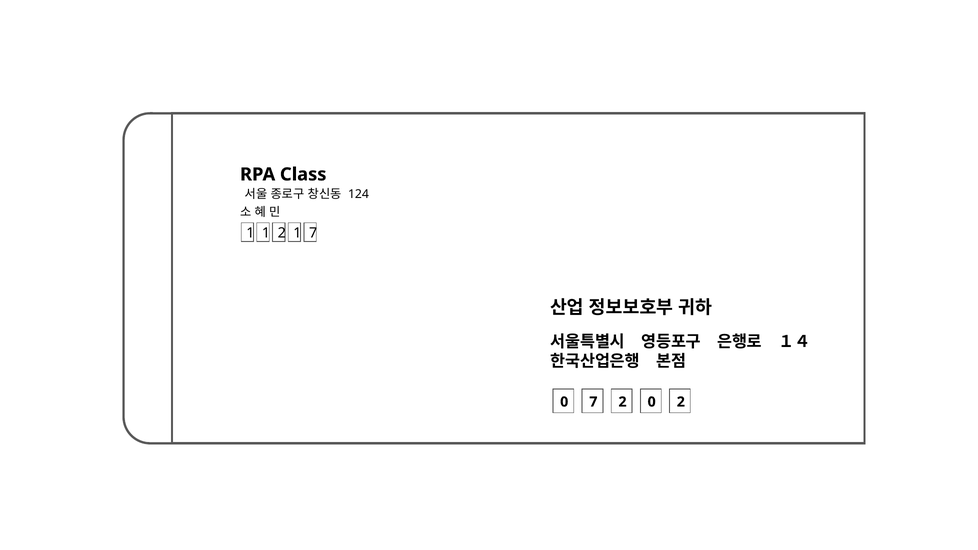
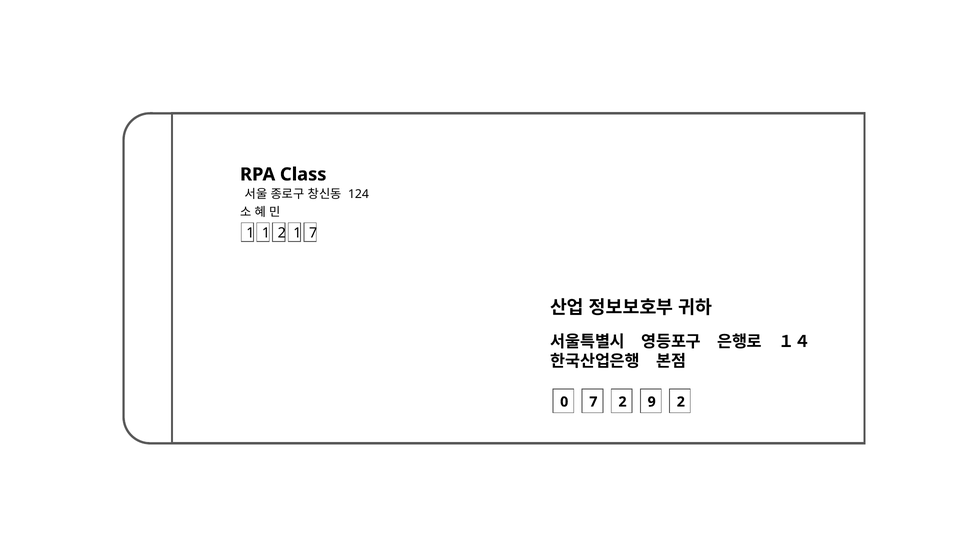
2 0: 0 -> 9 (652, 402)
